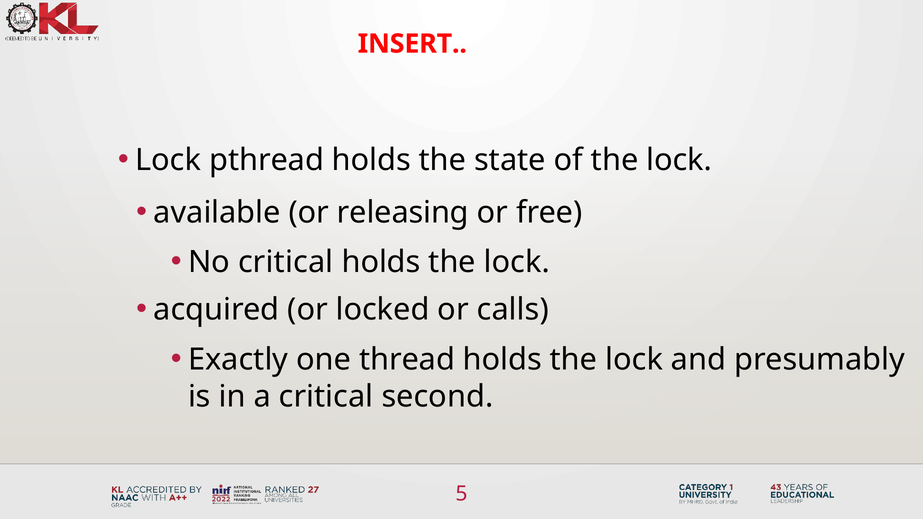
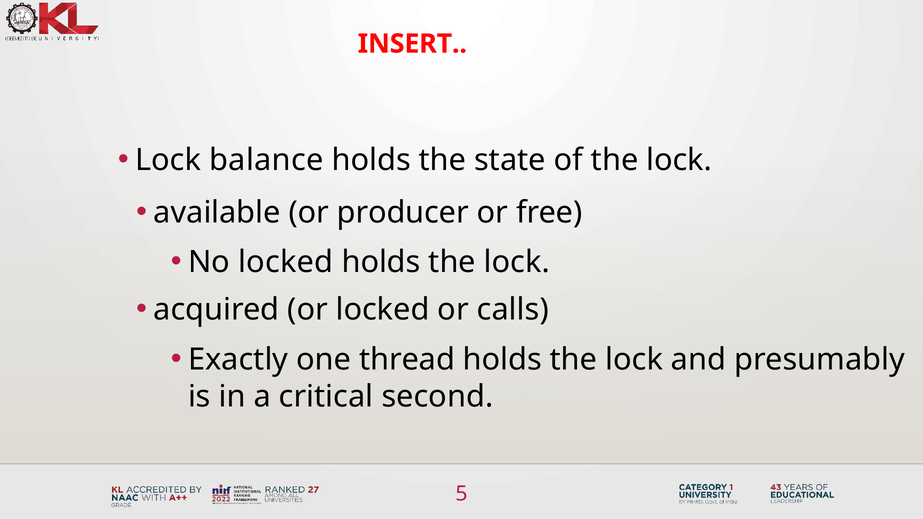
pthread: pthread -> balance (266, 160)
releasing: releasing -> producer (403, 213)
No critical: critical -> locked (286, 262)
